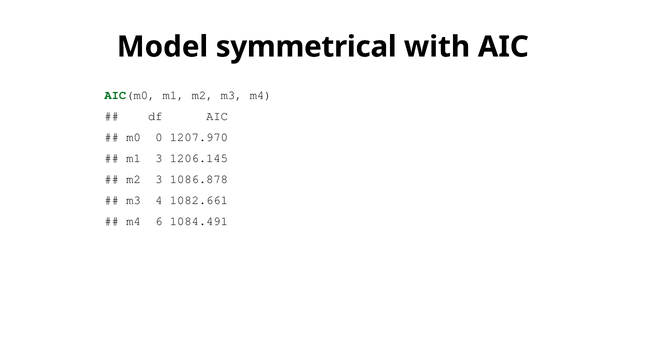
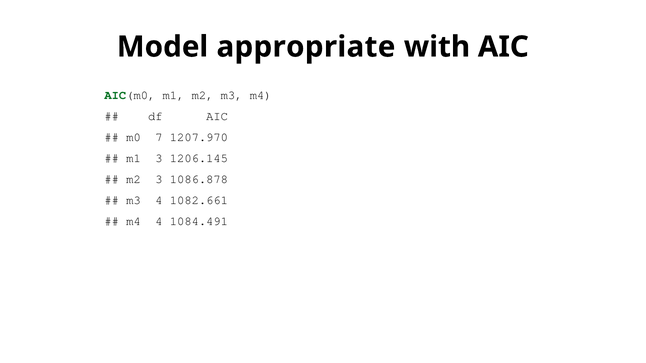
symmetrical: symmetrical -> appropriate (306, 47)
0: 0 -> 7 (159, 137)
m4 6: 6 -> 4 (159, 221)
